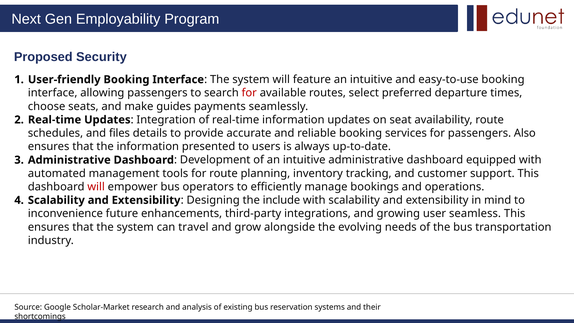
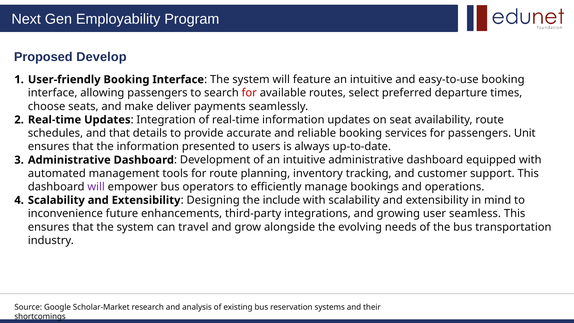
Security: Security -> Develop (101, 57)
guides: guides -> deliver (174, 106)
and files: files -> that (119, 133)
Also: Also -> Unit (525, 133)
will colour: red -> purple (96, 187)
